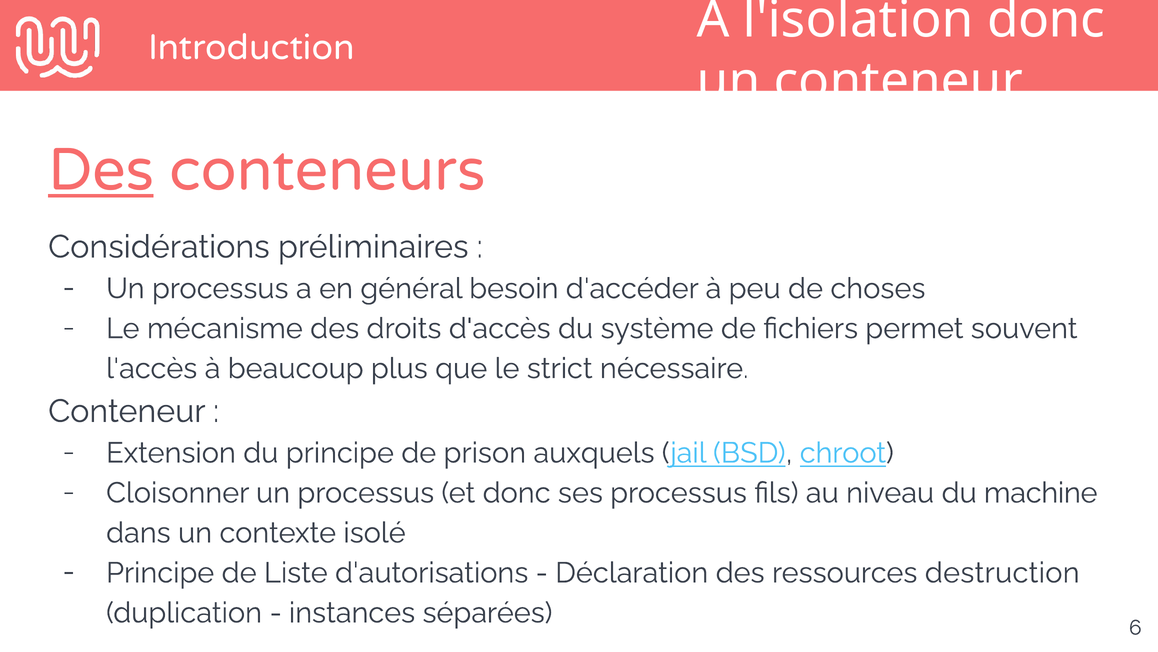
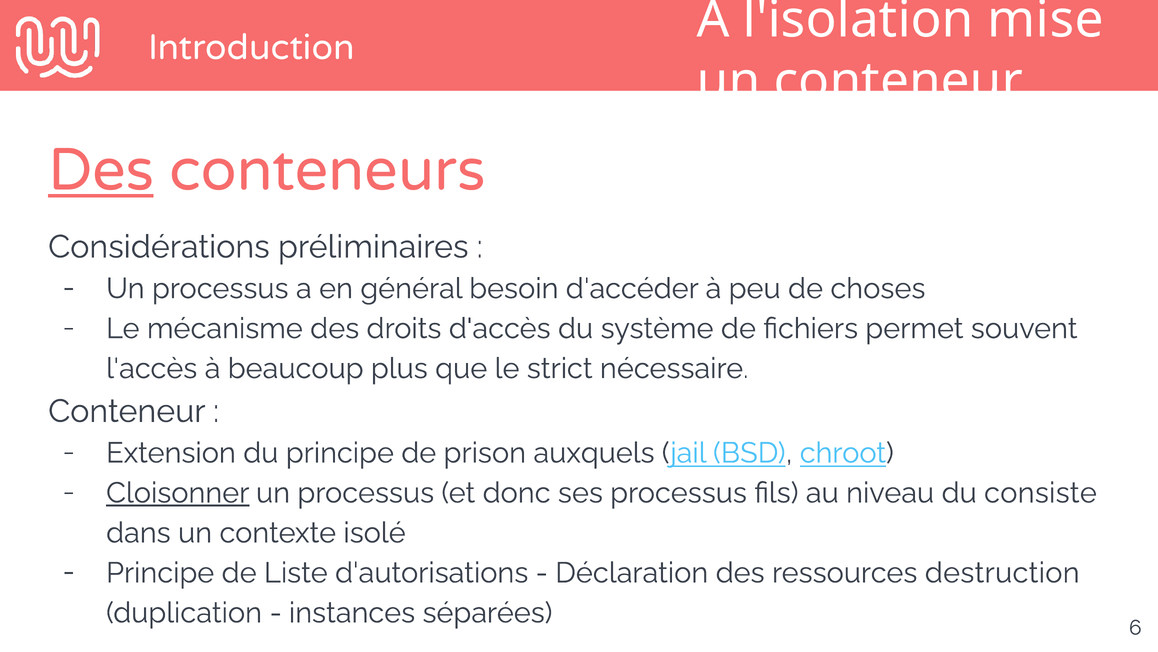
l'isolation donc: donc -> mise (1045, 20)
Cloisonner underline: none -> present (178, 492)
machine: machine -> consiste (1040, 492)
